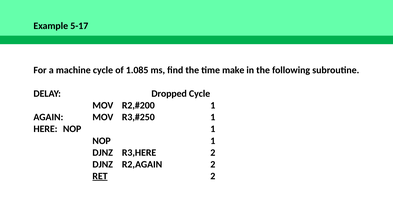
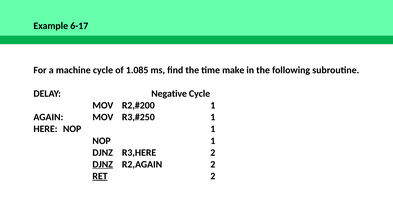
5-17: 5-17 -> 6-17 (79, 26)
Dropped: Dropped -> Negative (169, 94)
DJNZ underline: none -> present (103, 164)
